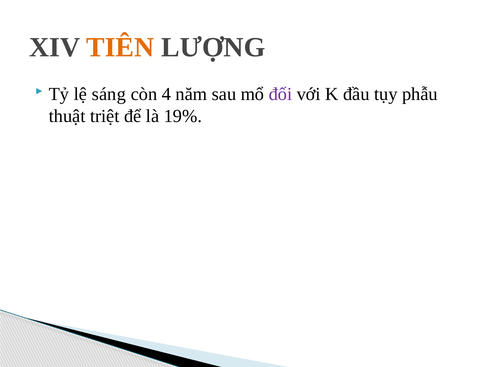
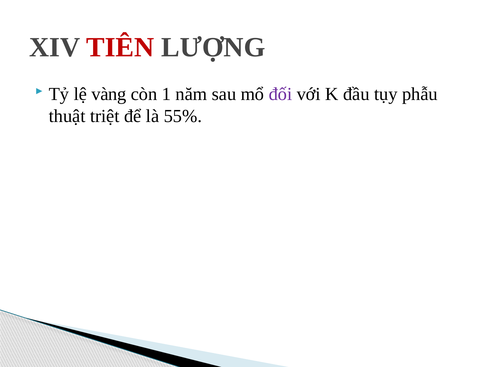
TIÊN colour: orange -> red (120, 47)
sáng: sáng -> vàng (109, 94)
4: 4 -> 1 (166, 94)
19%: 19% -> 55% (183, 116)
